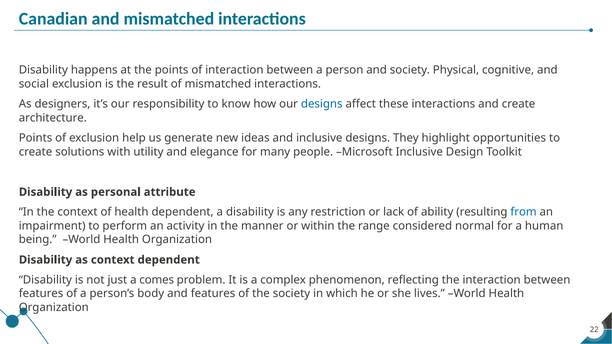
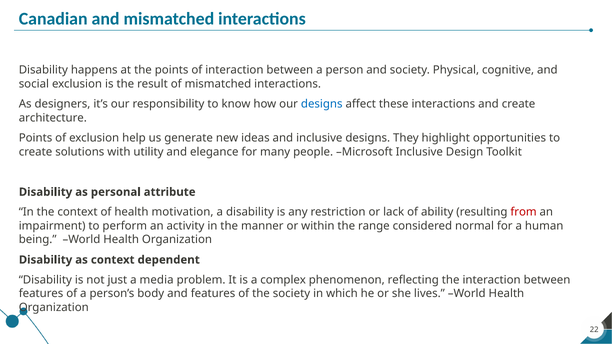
health dependent: dependent -> motivation (183, 212)
from colour: blue -> red (524, 212)
comes: comes -> media (157, 280)
